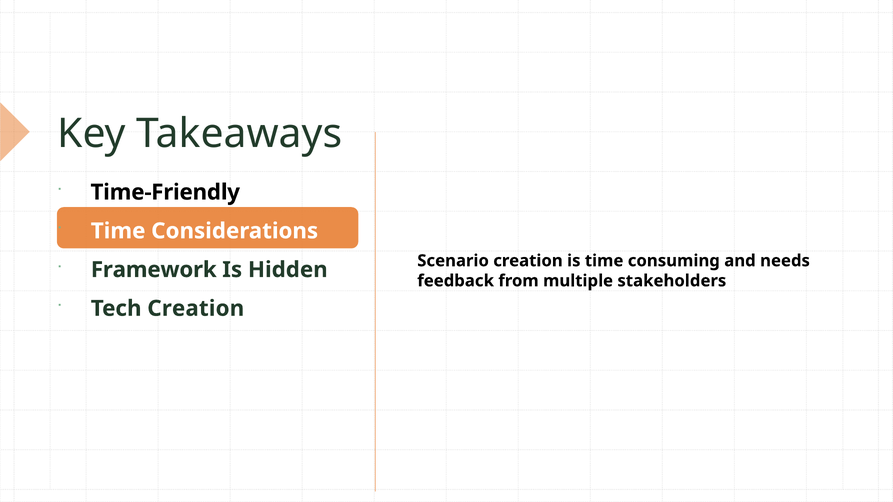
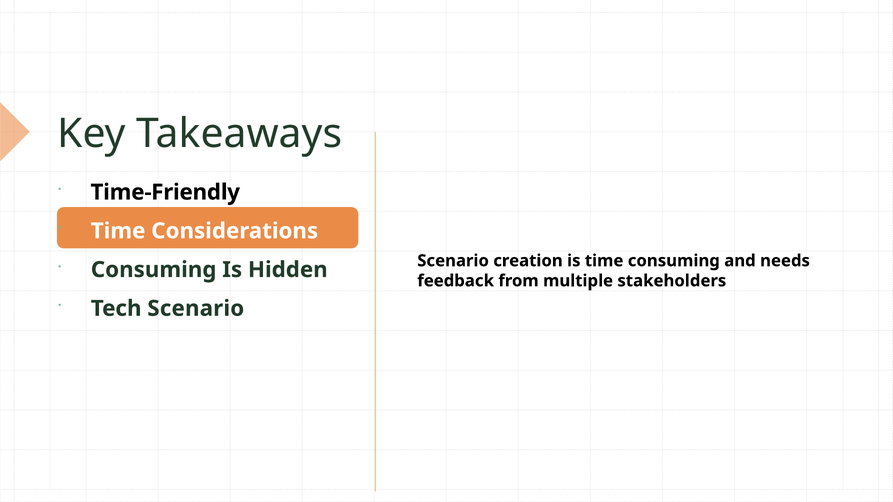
Framework: Framework -> Consuming (154, 270)
Tech Creation: Creation -> Scenario (196, 309)
